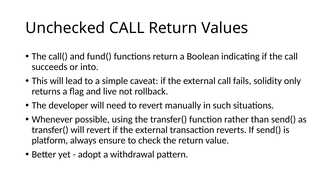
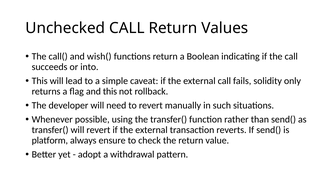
fund(: fund( -> wish( (99, 56)
and live: live -> this (110, 91)
